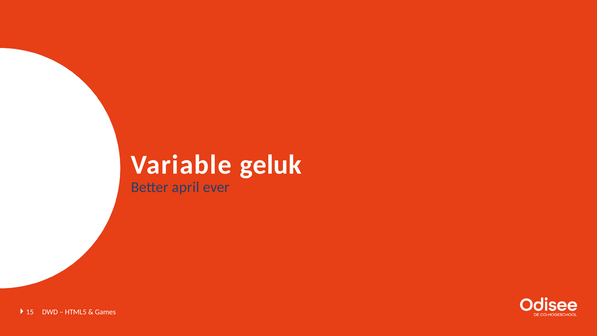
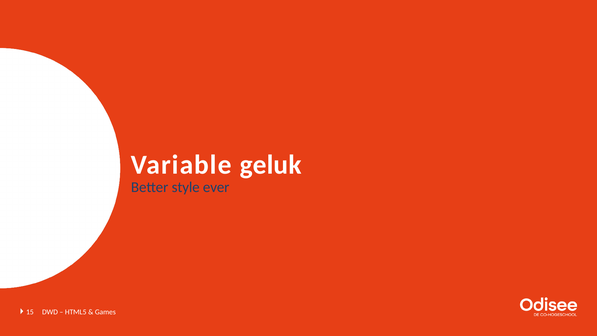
april: april -> style (186, 187)
